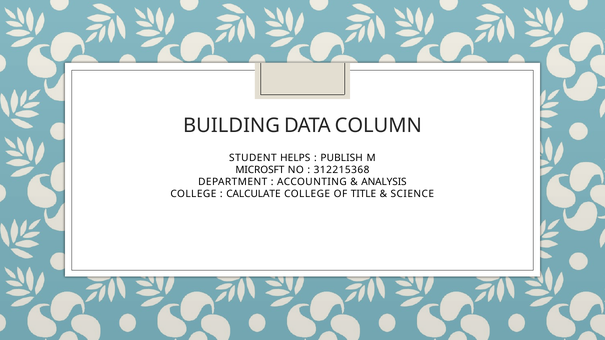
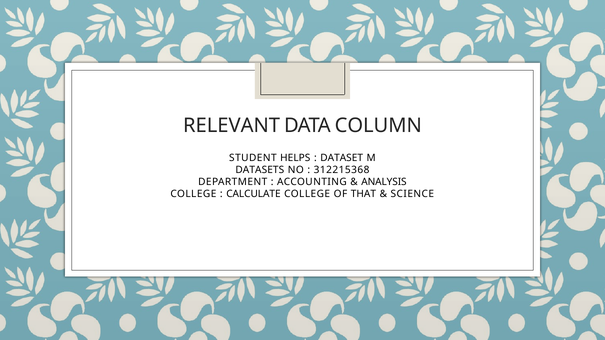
BUILDING: BUILDING -> RELEVANT (232, 126)
PUBLISH: PUBLISH -> DATASET (342, 158)
MICROSFT: MICROSFT -> DATASETS (260, 170)
TITLE: TITLE -> THAT (363, 194)
